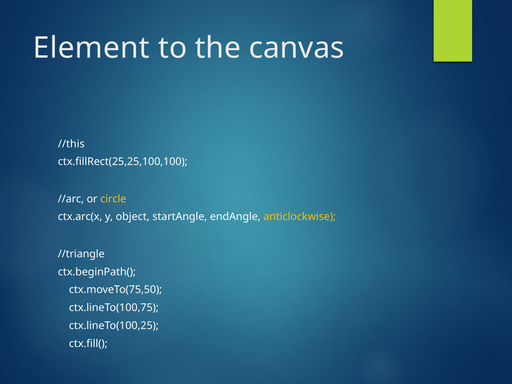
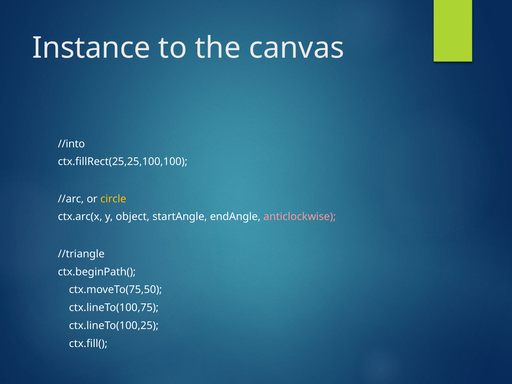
Element: Element -> Instance (92, 48)
//this: //this -> //into (71, 144)
anticlockwise colour: yellow -> pink (300, 217)
